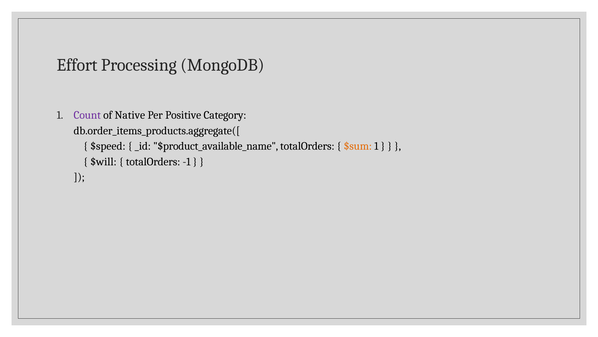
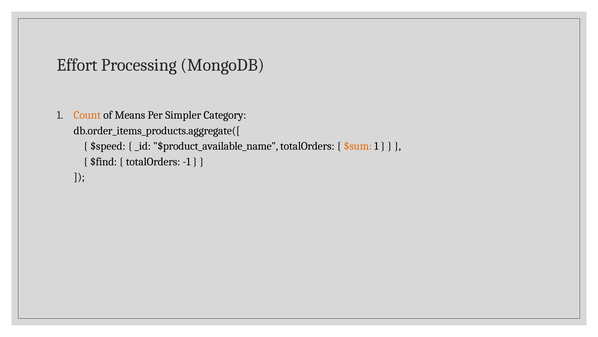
Count colour: purple -> orange (87, 115)
Native: Native -> Means (130, 115)
Positive: Positive -> Simpler (183, 115)
$will: $will -> $find (104, 161)
